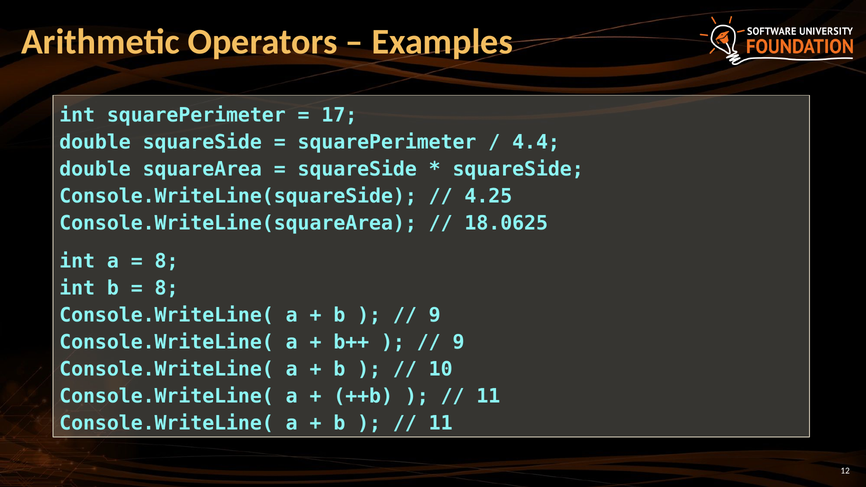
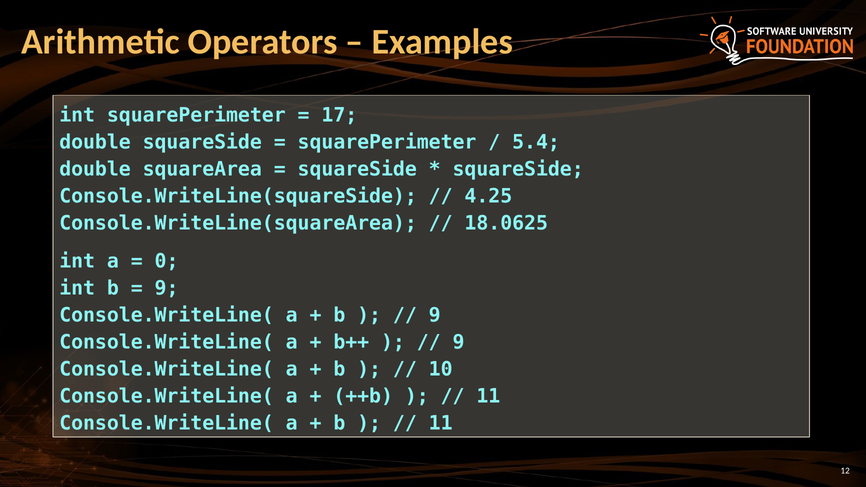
4.4: 4.4 -> 5.4 (536, 142)
8: 8 -> 0 (167, 261)
8: 8 -> 9 (167, 288)
